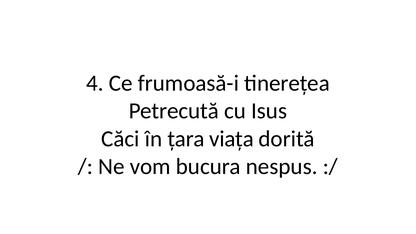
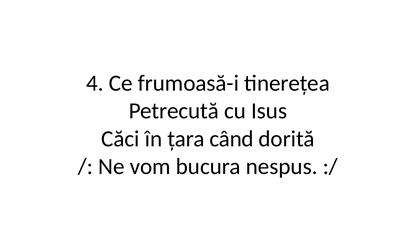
viața: viața -> când (232, 139)
